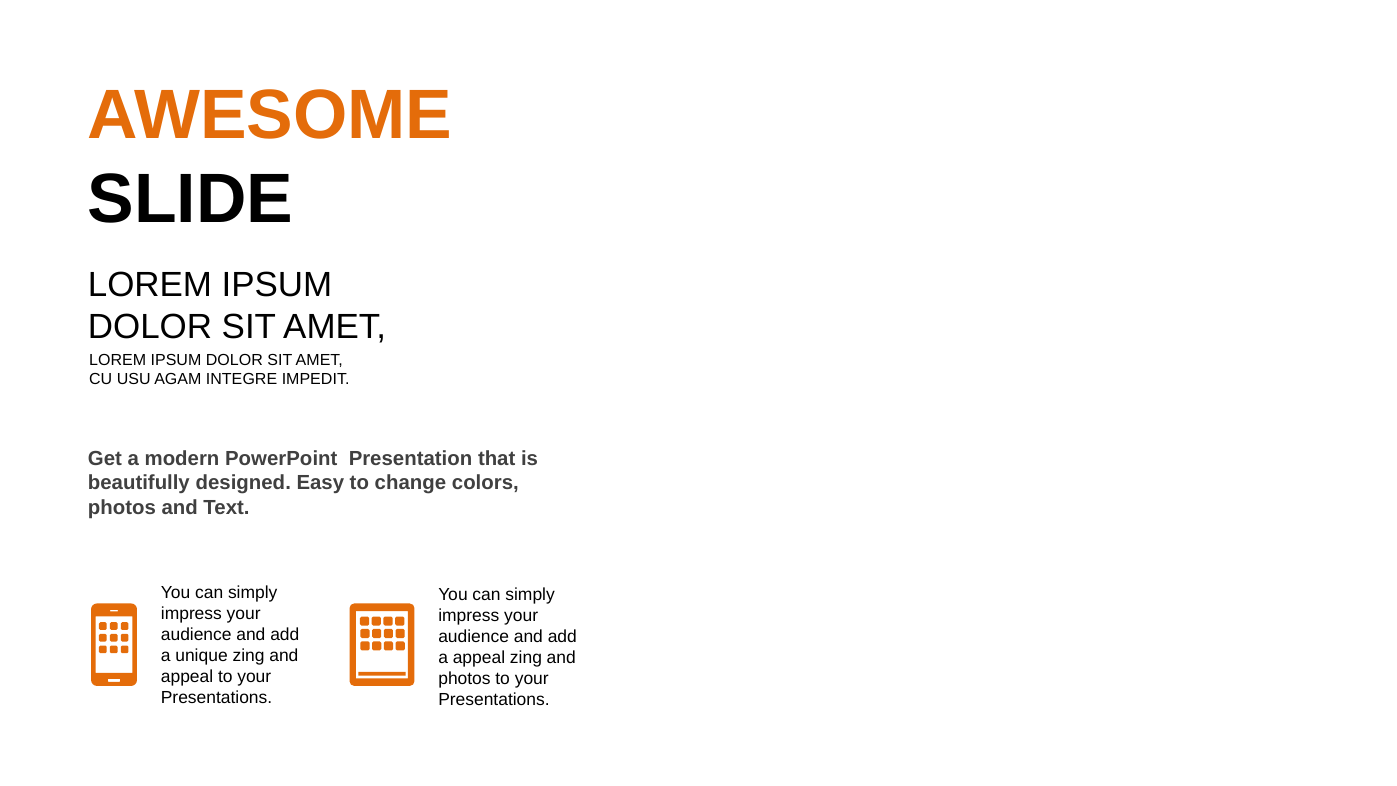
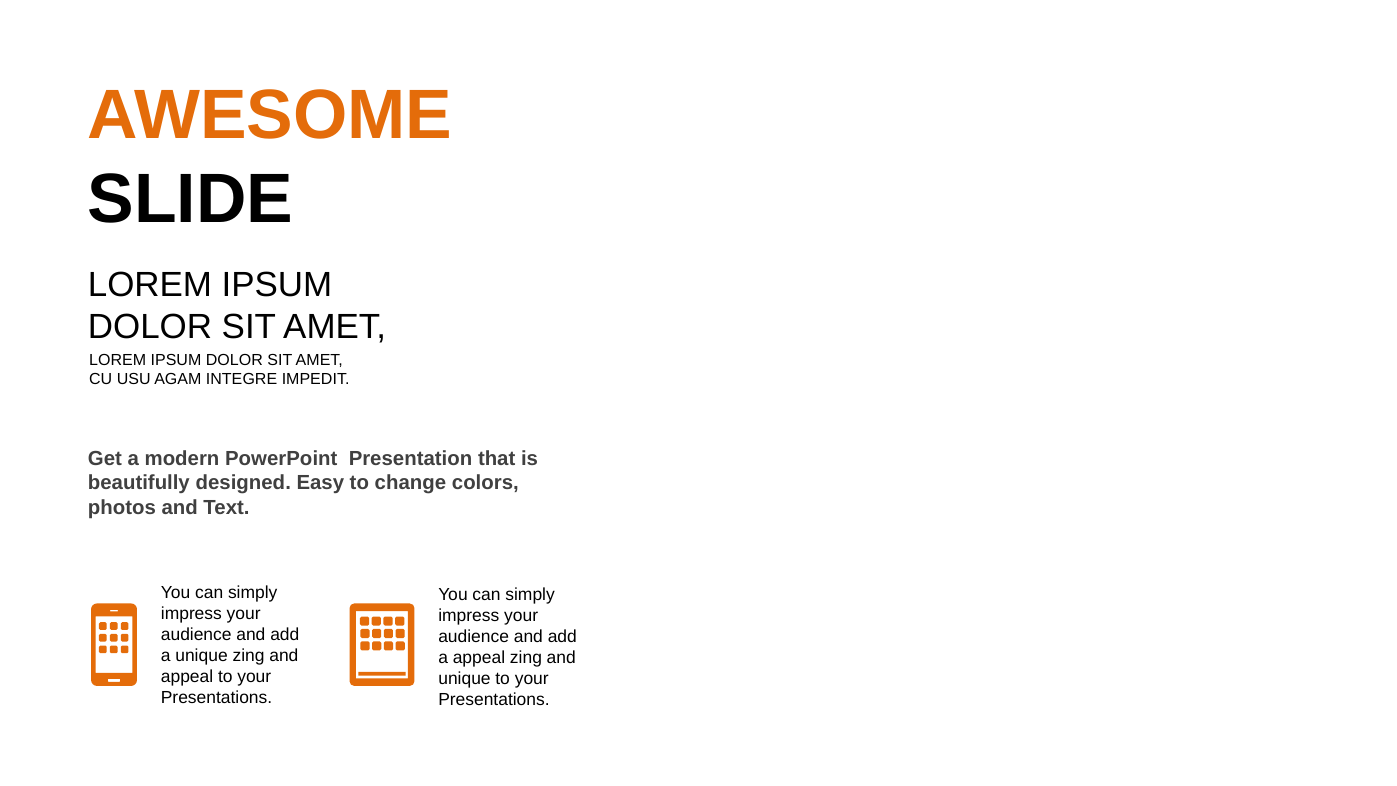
photos: photos -> unique (464, 679)
